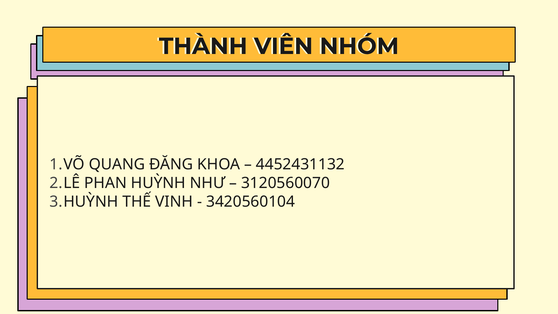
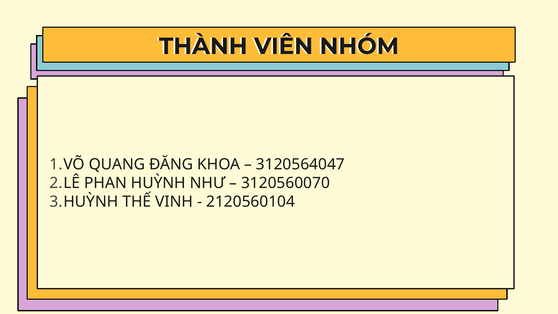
4452431132: 4452431132 -> 3120564047 (300, 164)
3420560104: 3420560104 -> 2120560104 (251, 202)
